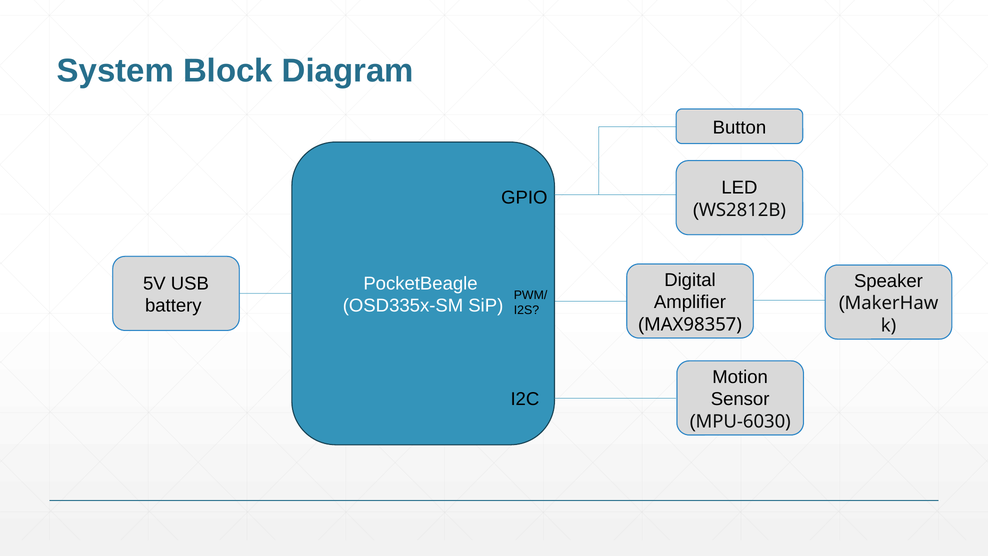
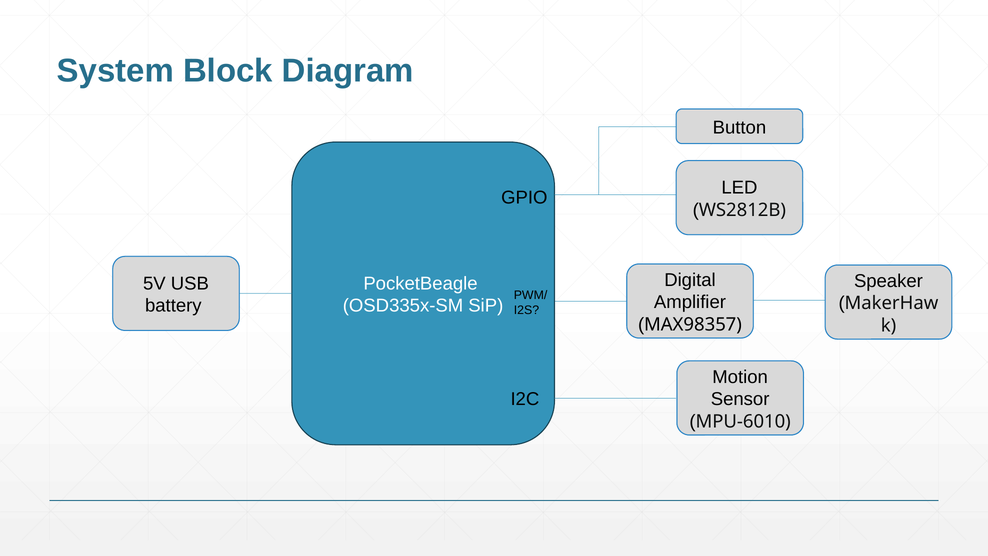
MPU-6030: MPU-6030 -> MPU-6010 (743, 421)
